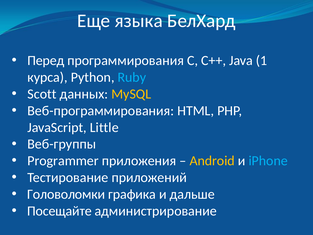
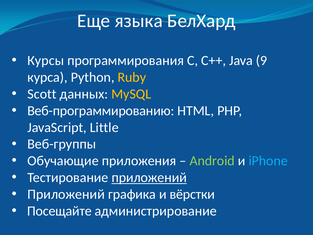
Перед: Перед -> Курсы (46, 60)
1: 1 -> 9 (262, 60)
Ruby colour: light blue -> yellow (132, 77)
Веб-программирования: Веб-программирования -> Веб-программированию (101, 111)
Programmer: Programmer -> Обучающие (63, 161)
Android colour: yellow -> light green (212, 161)
приложений underline: none -> present (149, 177)
Головоломки: Головоломки -> Приложений (66, 194)
дальше: дальше -> вёрстки (192, 194)
